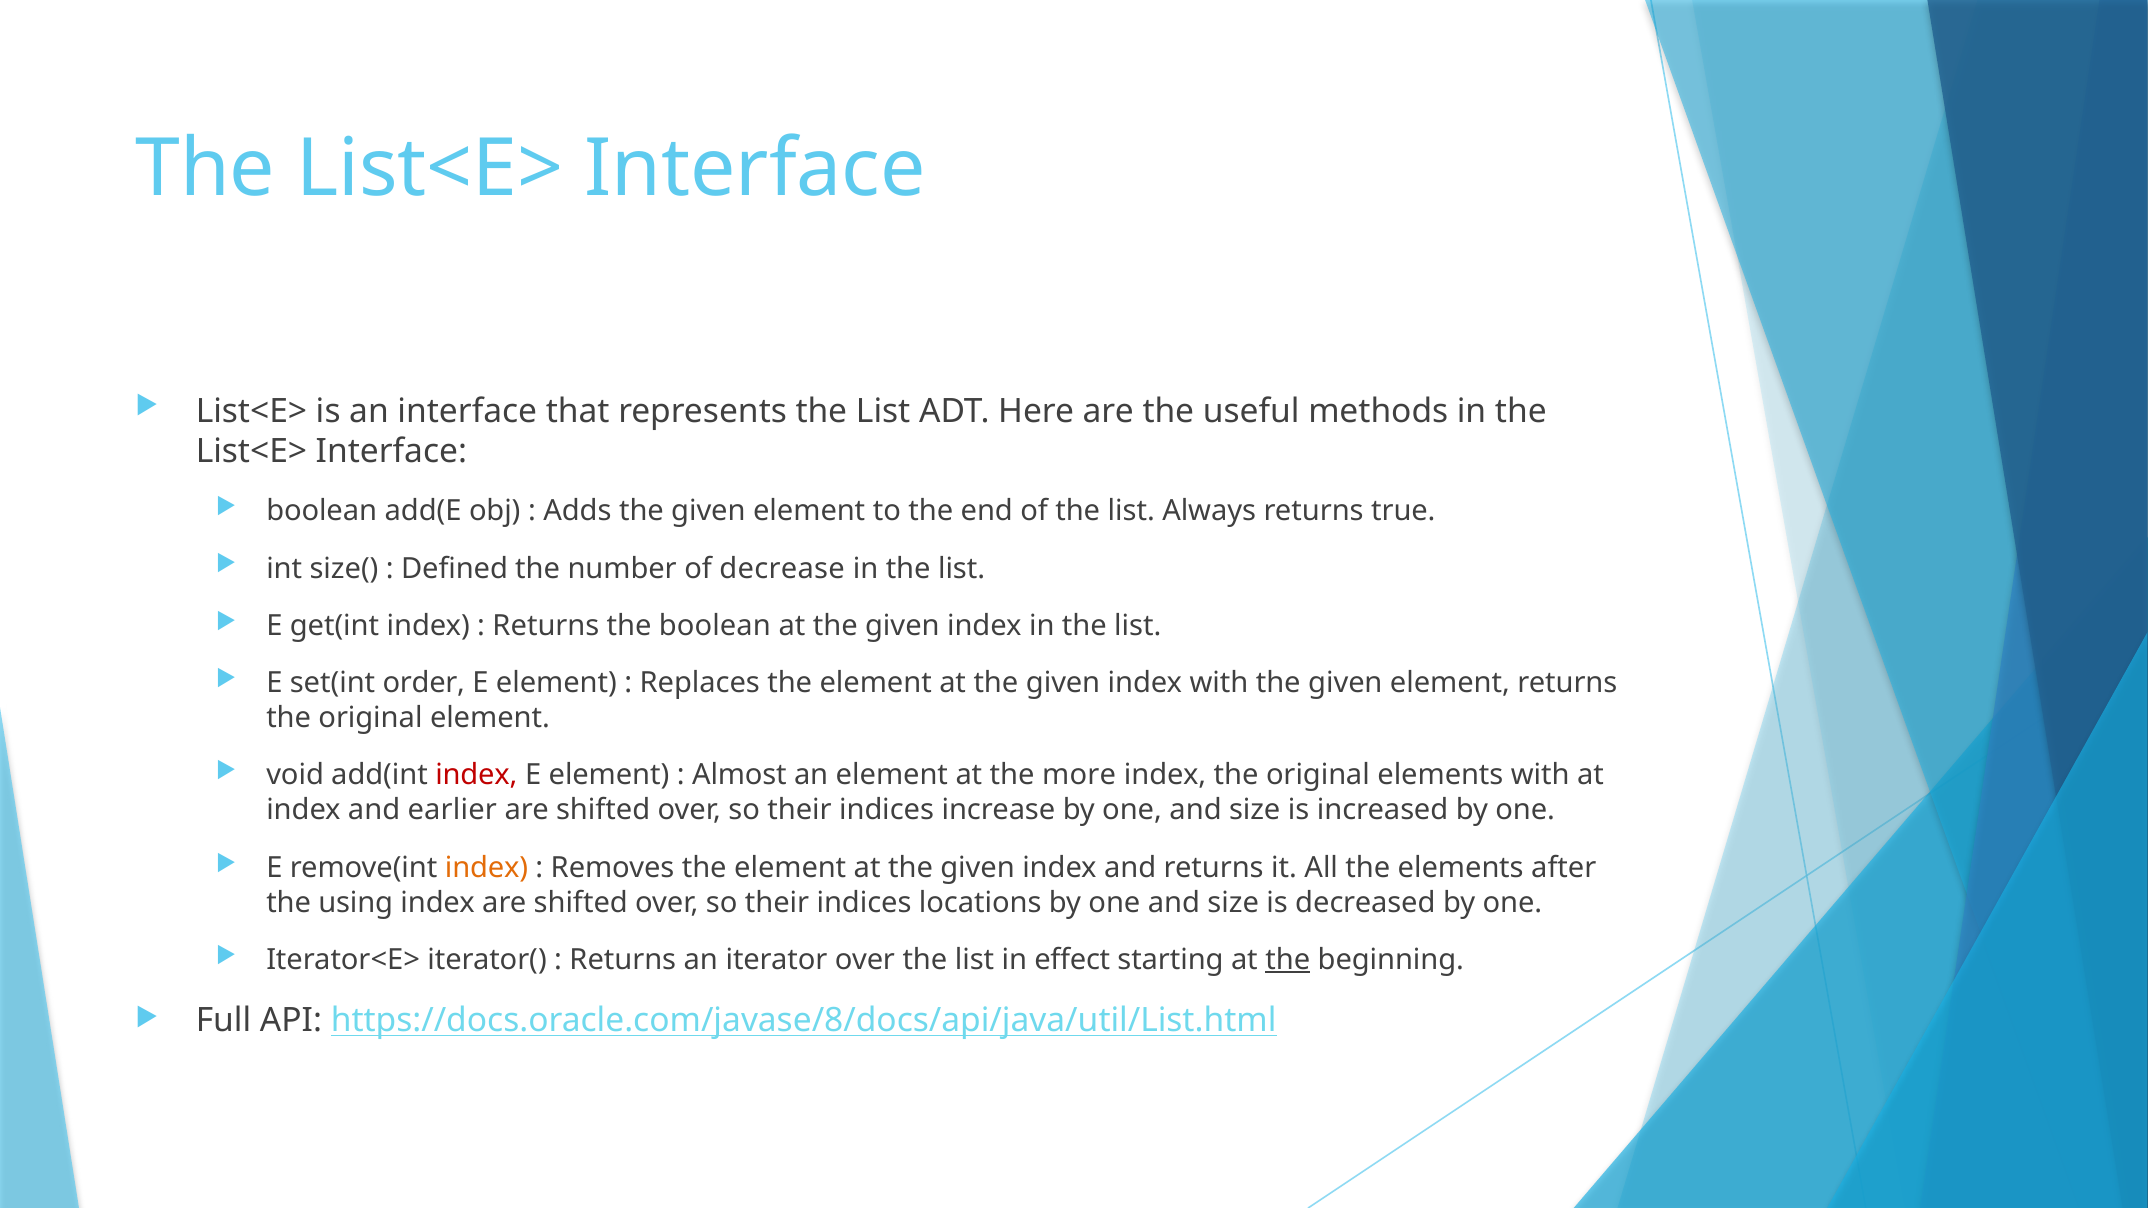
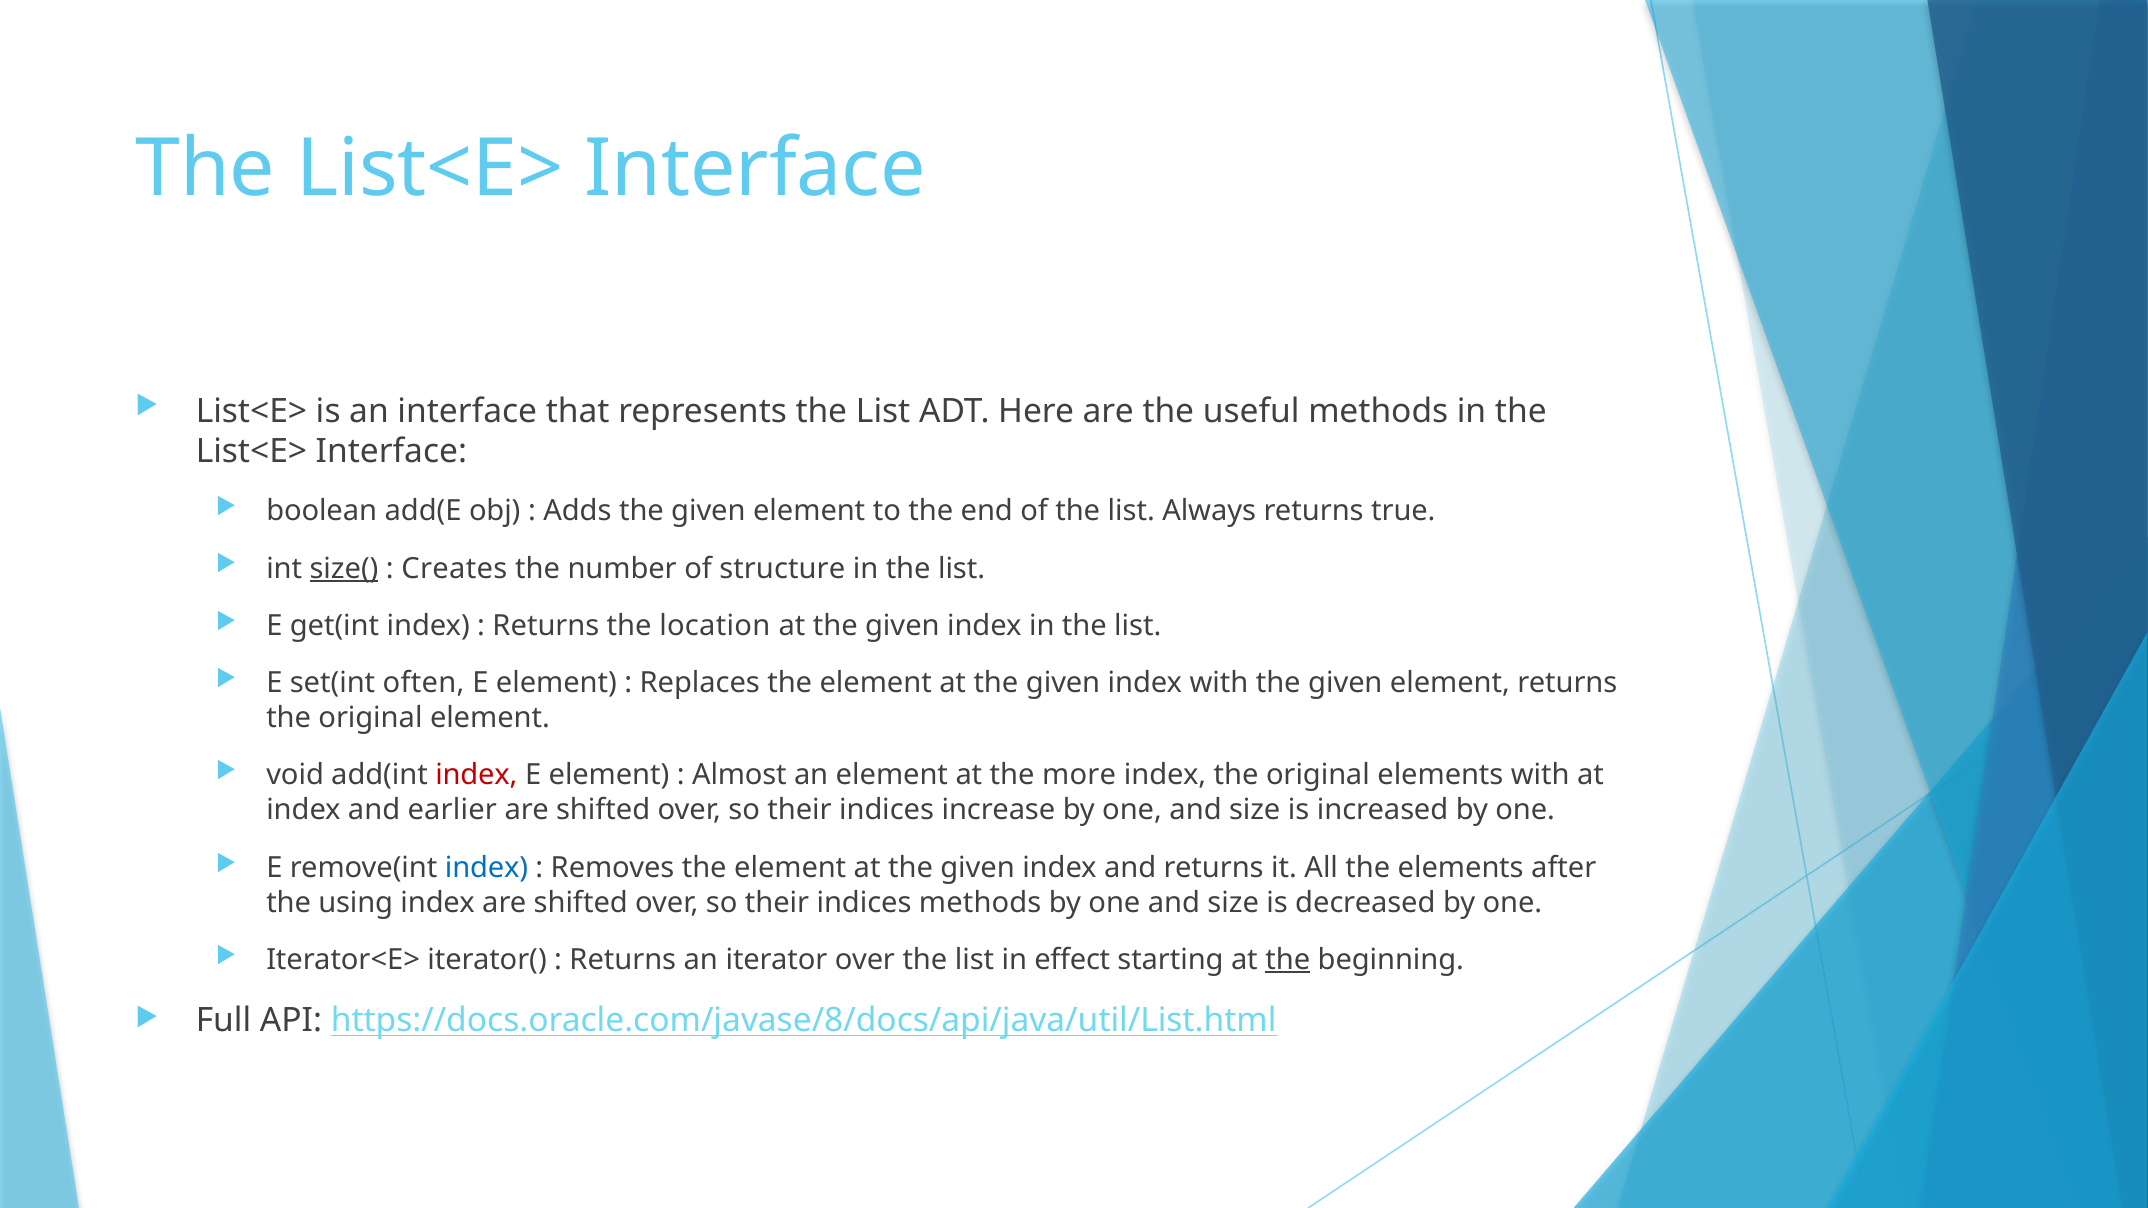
size( underline: none -> present (344, 569)
Defined: Defined -> Creates (454, 569)
decrease: decrease -> structure (782, 569)
the boolean: boolean -> location (715, 626)
order: order -> often (424, 683)
index colour: orange -> blue (487, 868)
indices locations: locations -> methods (980, 903)
